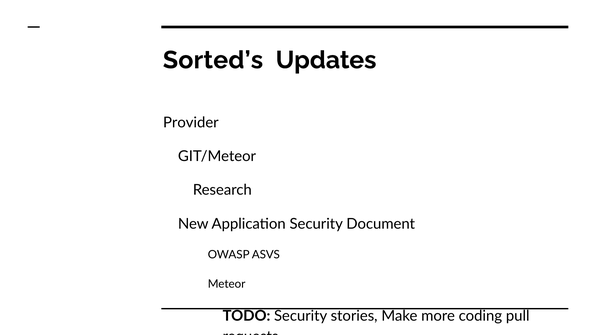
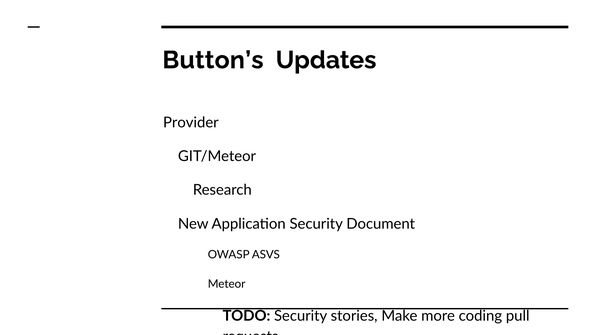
Sorted’s: Sorted’s -> Button’s (213, 60)
